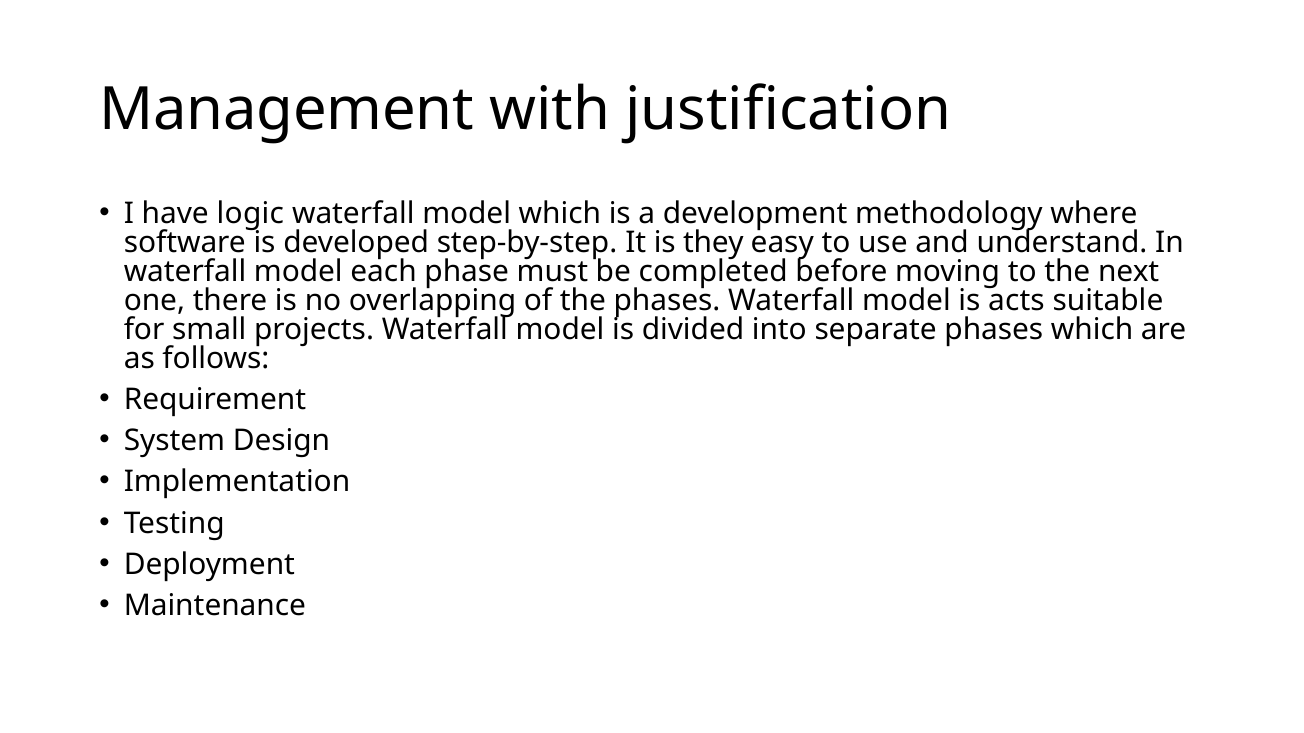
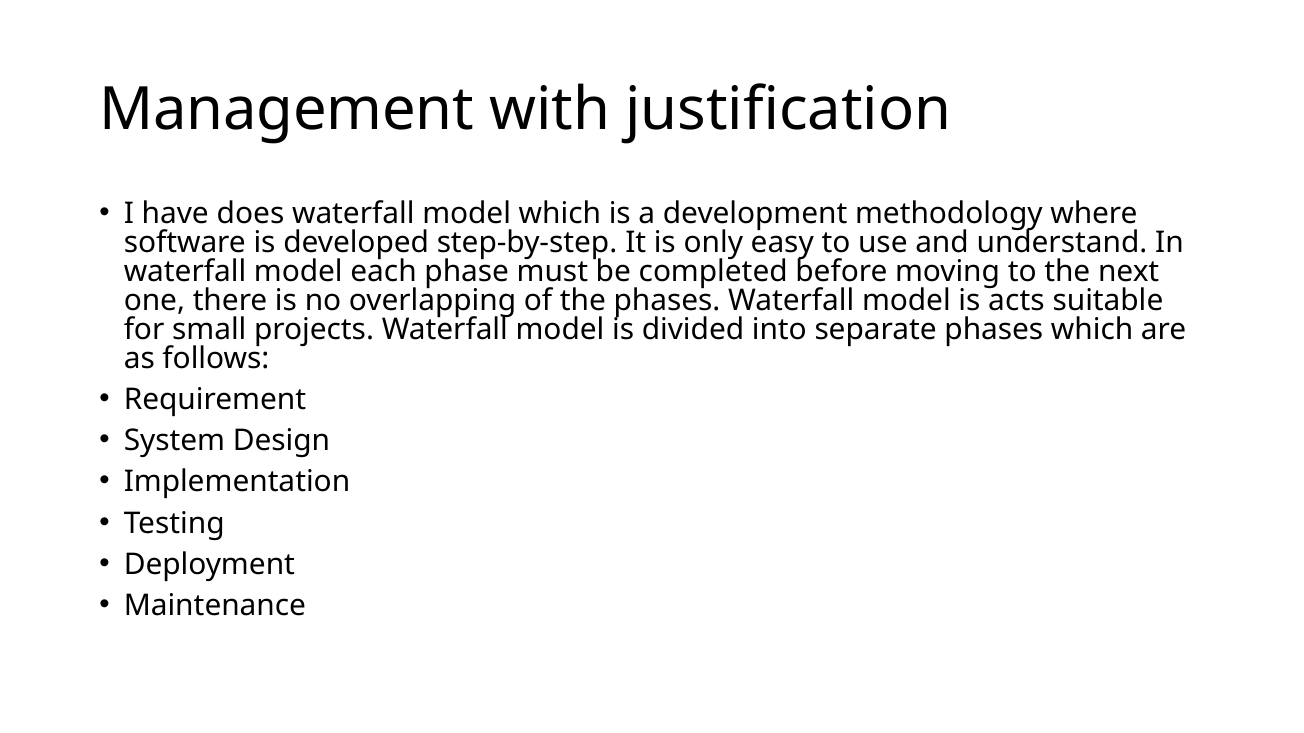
logic: logic -> does (250, 213)
they: they -> only (713, 243)
